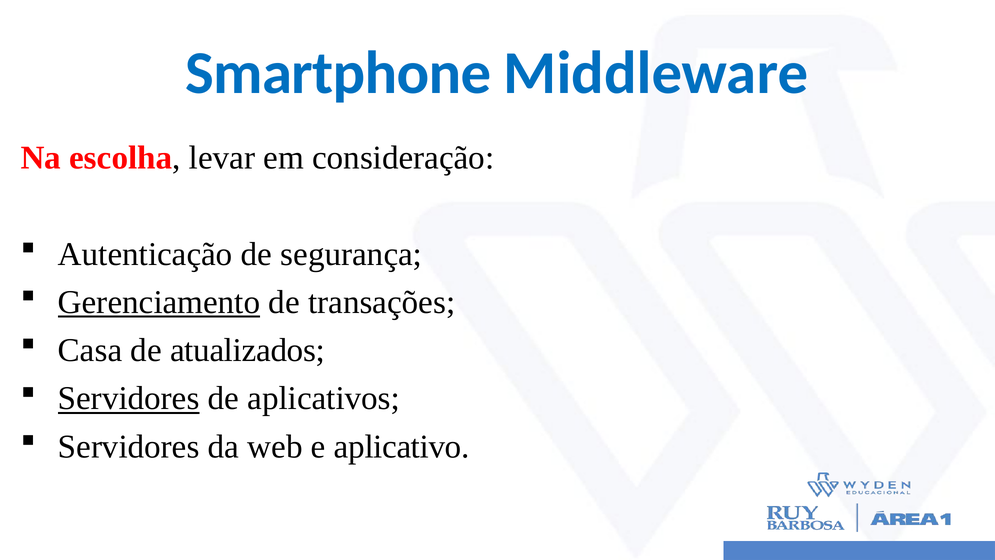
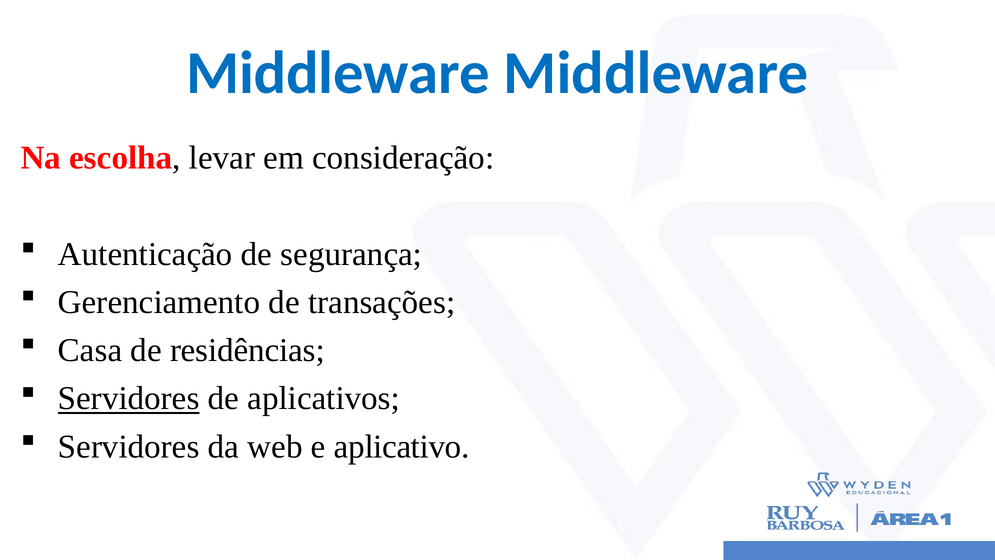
Smartphone: Smartphone -> Middleware (338, 73)
Gerenciamento underline: present -> none (159, 302)
atualizados: atualizados -> residências (247, 350)
